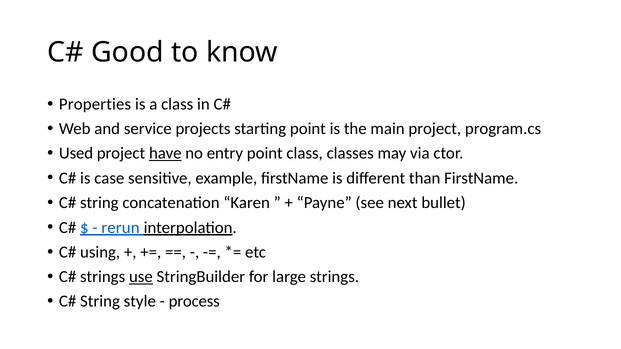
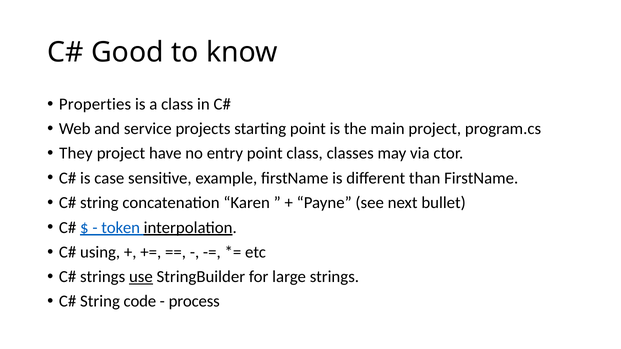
Used: Used -> They (76, 154)
have underline: present -> none (165, 154)
rerun: rerun -> token (121, 228)
style: style -> code (140, 302)
